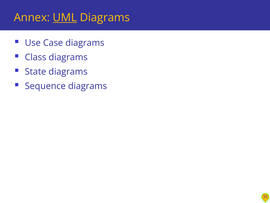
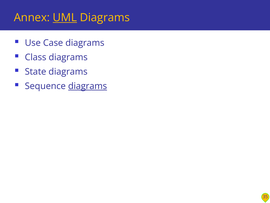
diagrams underline: none -> present (88, 86)
